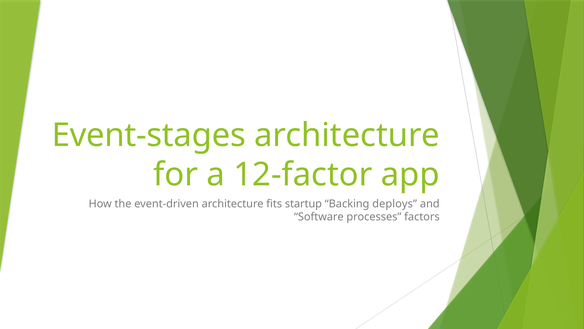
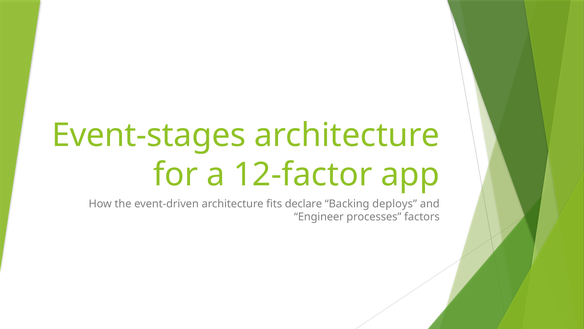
startup: startup -> declare (303, 204)
Software: Software -> Engineer (319, 217)
